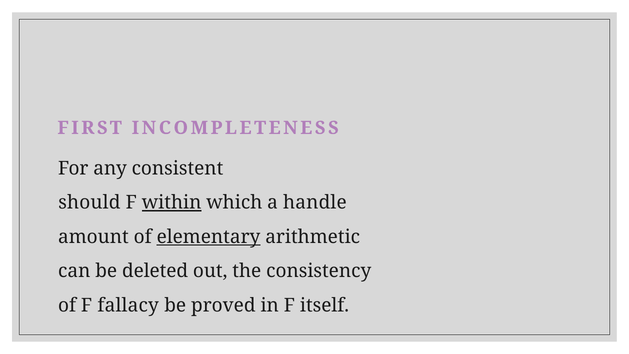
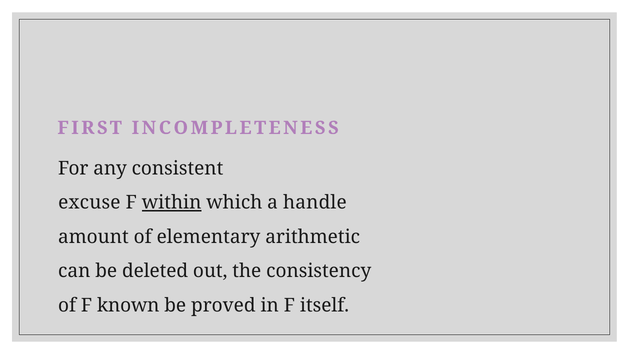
should: should -> excuse (89, 202)
elementary underline: present -> none (208, 237)
fallacy: fallacy -> known (128, 305)
